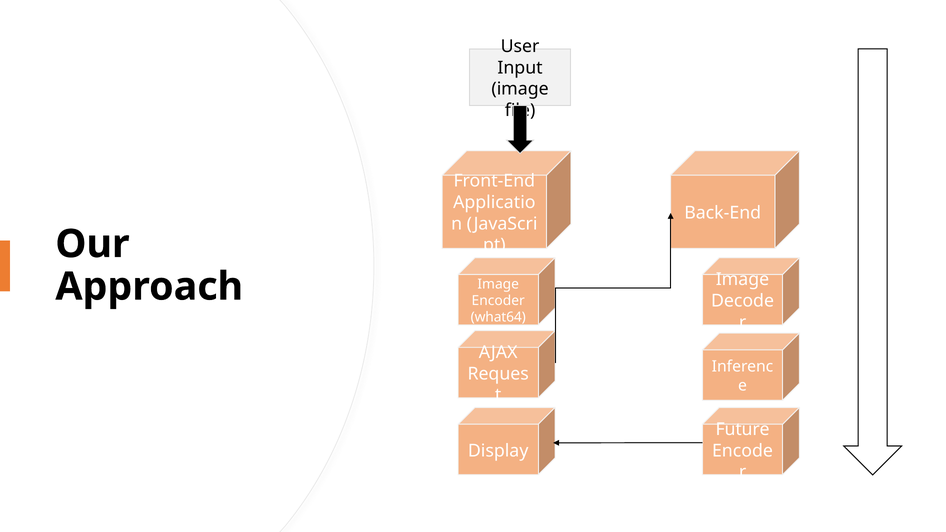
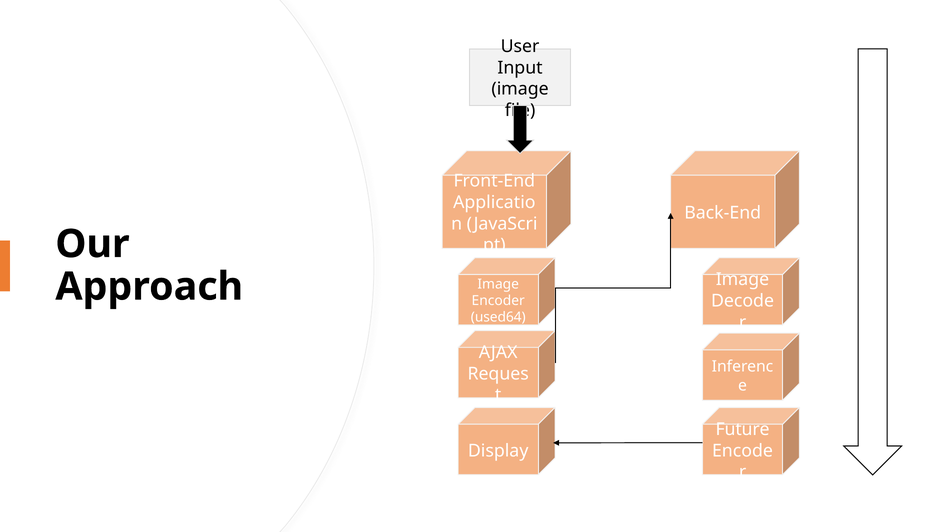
what64: what64 -> used64 (498, 317)
